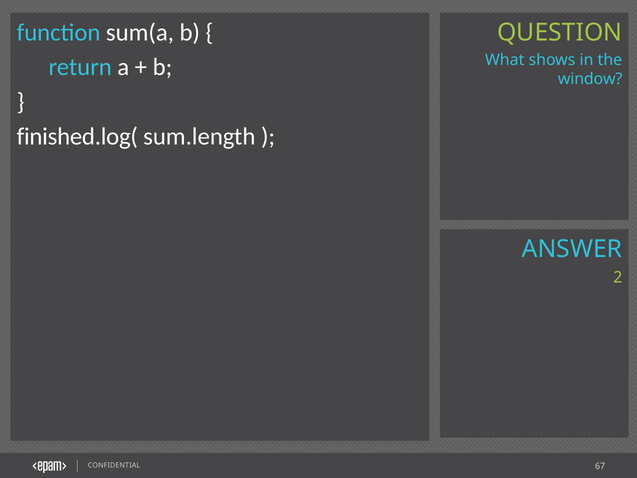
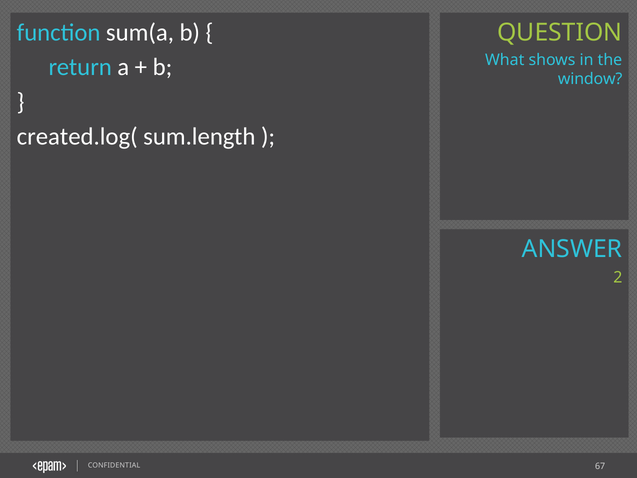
finished.log(: finished.log( -> created.log( (77, 137)
